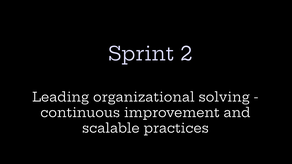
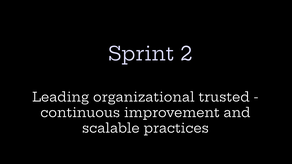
solving: solving -> trusted (224, 97)
